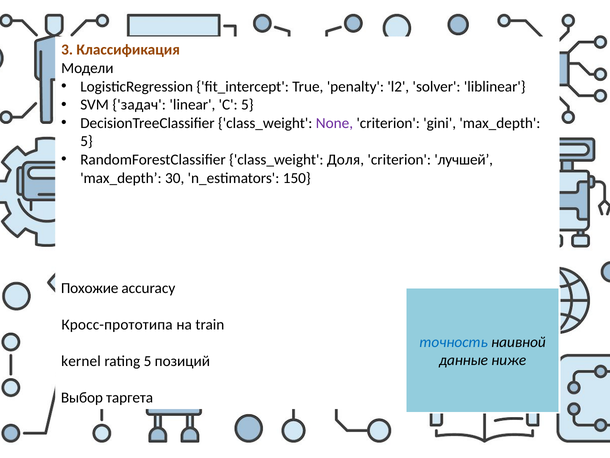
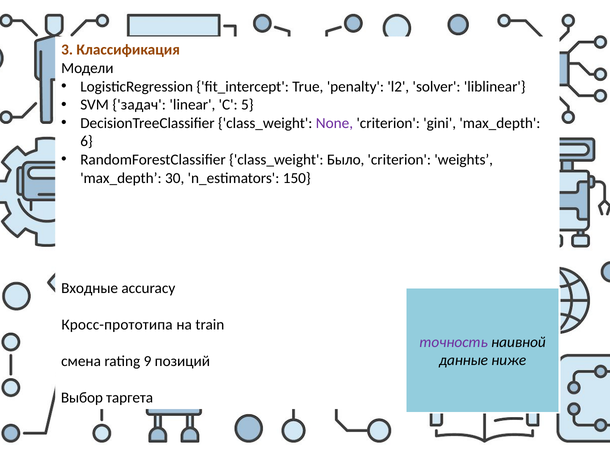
5: 5 -> 6 (87, 141)
Доля: Доля -> Было (346, 160)
лучшей: лучшей -> weights (464, 160)
Похожие: Похожие -> Входные (90, 288)
точность colour: blue -> purple (454, 342)
kernel: kernel -> смена (81, 361)
rating 5: 5 -> 9 (147, 361)
